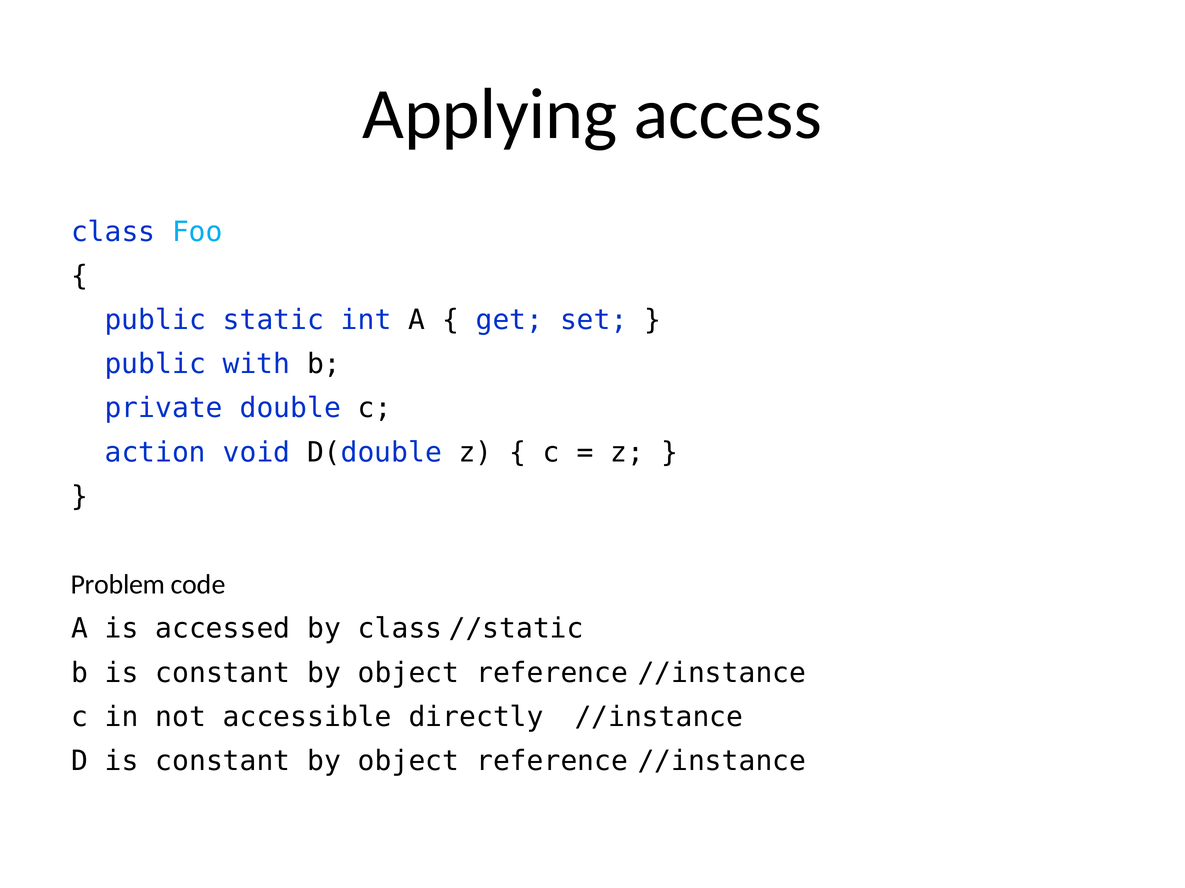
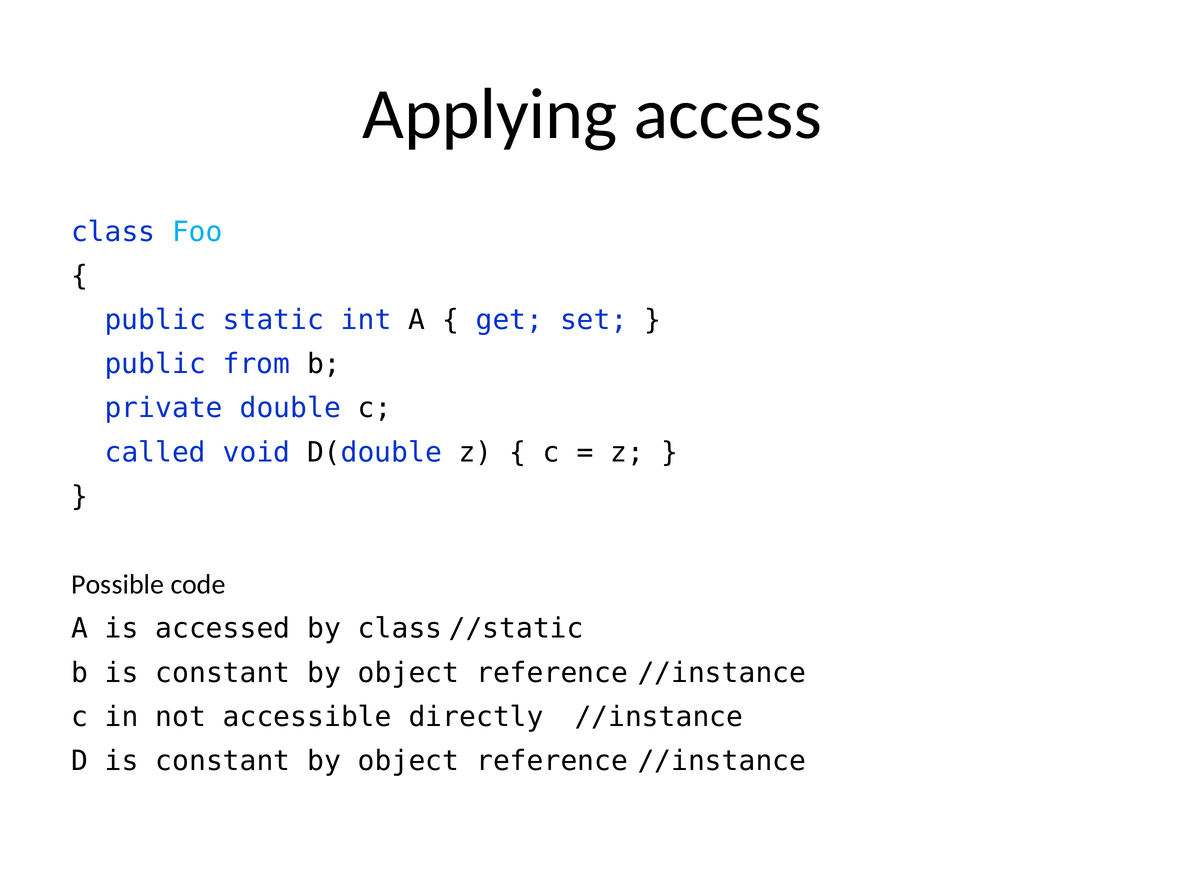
with: with -> from (256, 364)
action: action -> called (155, 453)
Problem: Problem -> Possible (118, 585)
